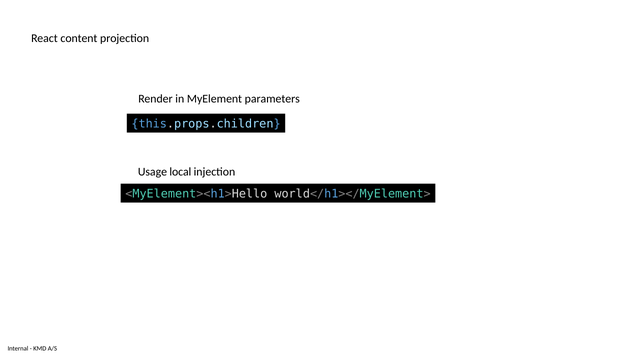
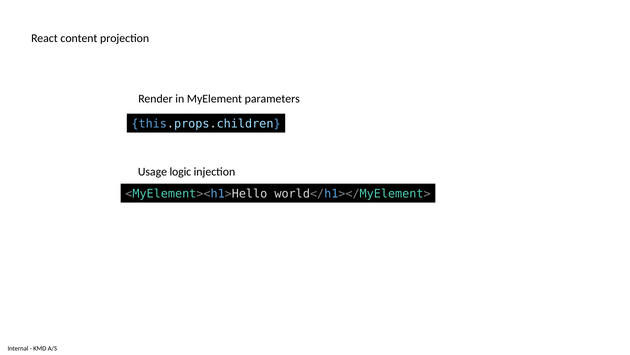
local: local -> logic (180, 172)
